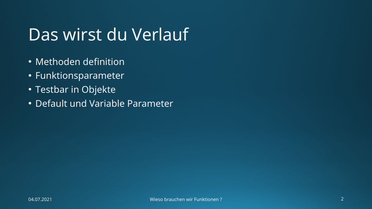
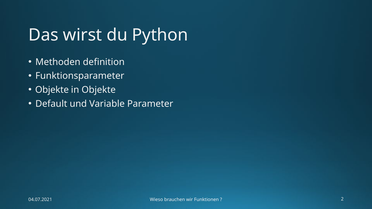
Verlauf: Verlauf -> Python (160, 35)
Testbar: Testbar -> Objekte (52, 90)
